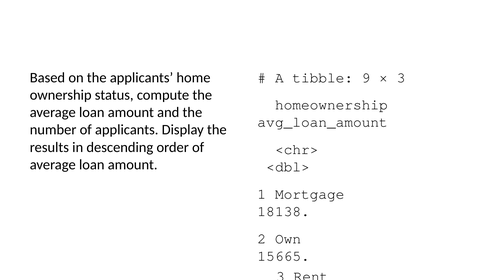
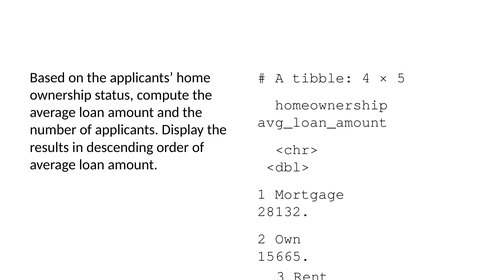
9: 9 -> 4 (366, 77)
3: 3 -> 5 (401, 77)
18138: 18138 -> 28132 (284, 211)
